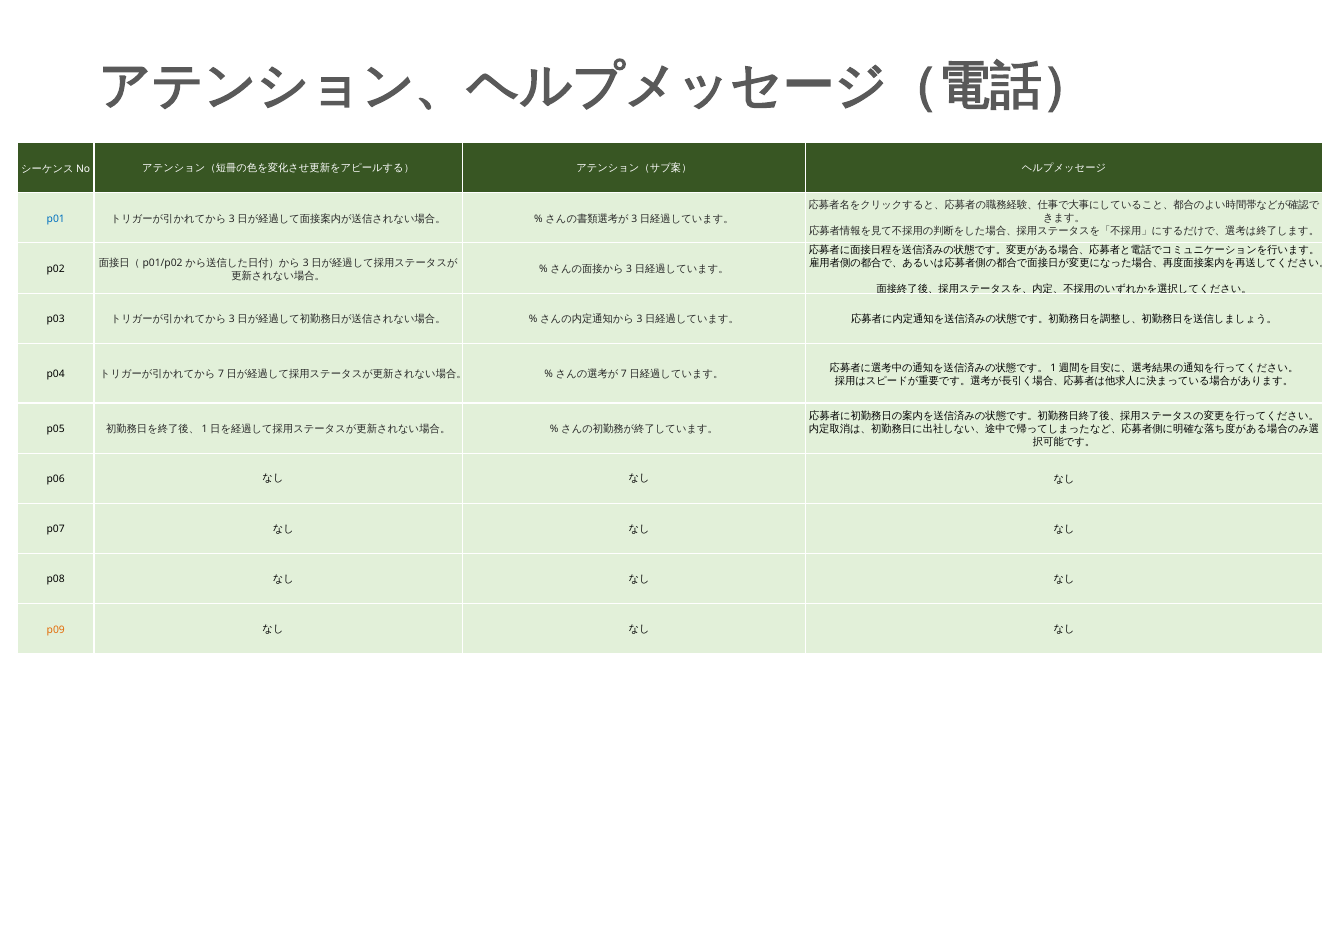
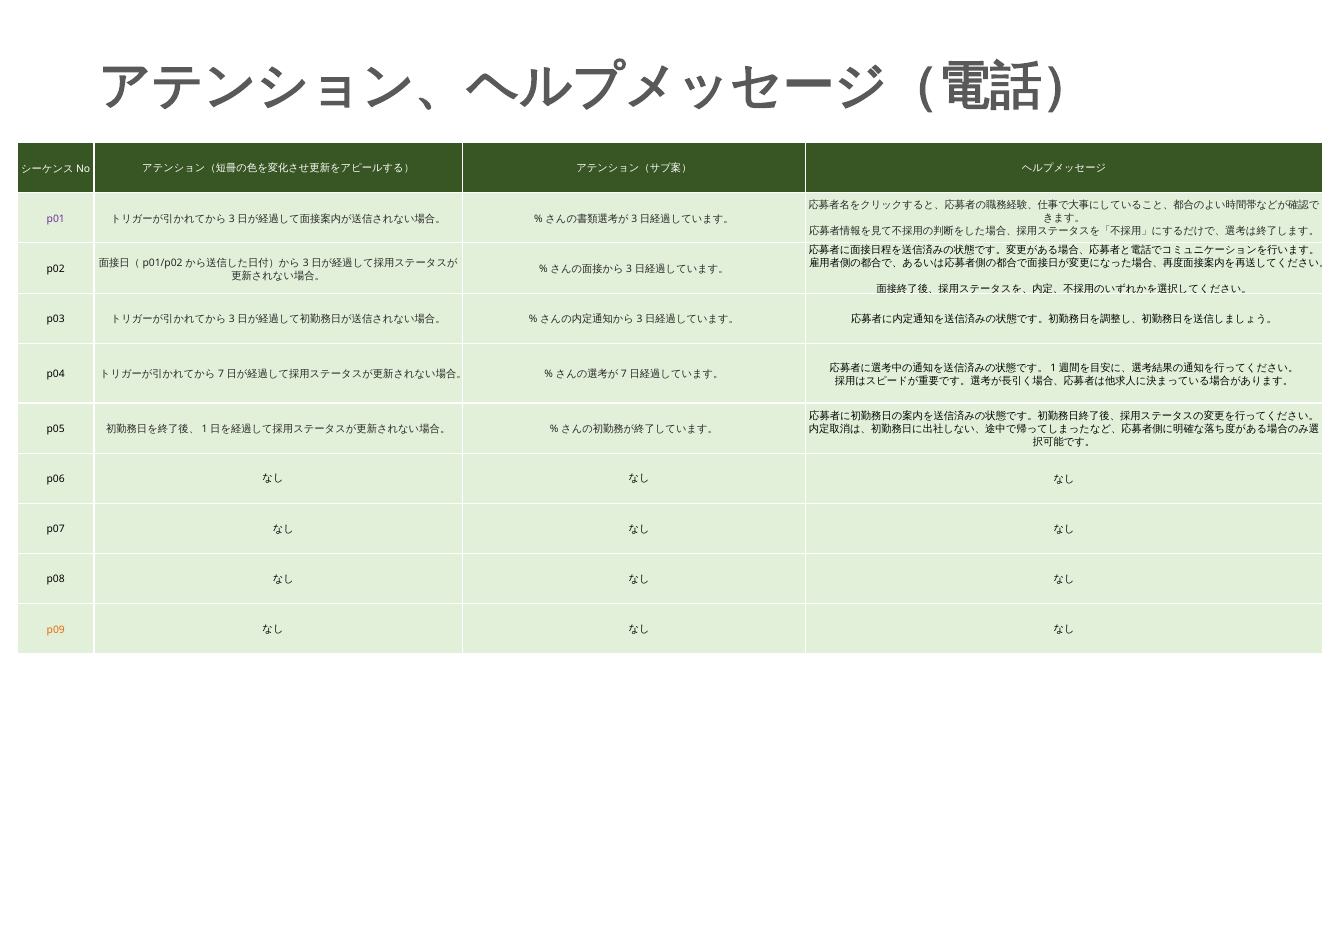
p01 colour: blue -> purple (56, 219)
